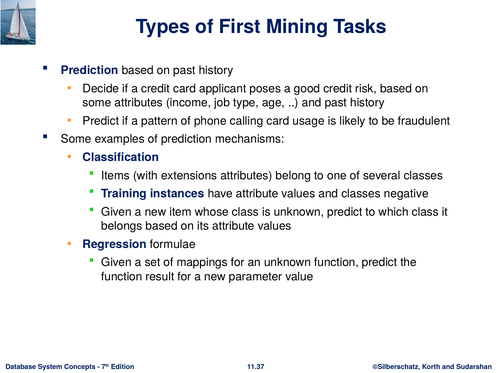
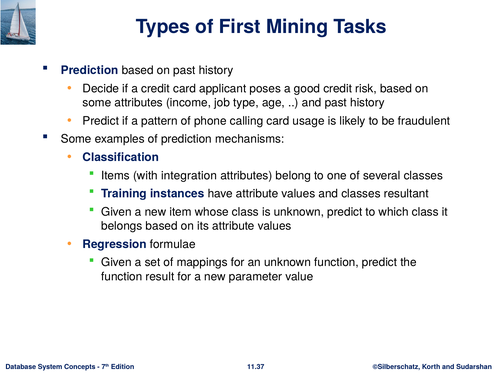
extensions: extensions -> integration (189, 175)
negative: negative -> resultant (406, 194)
